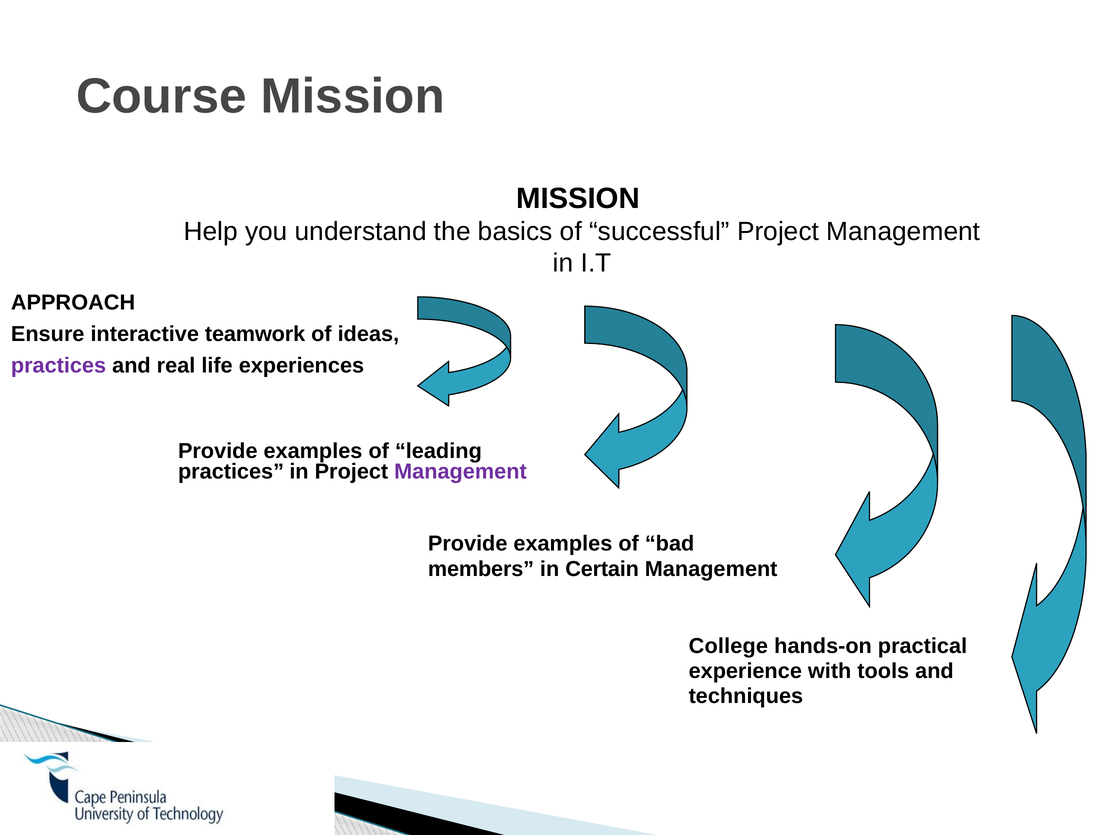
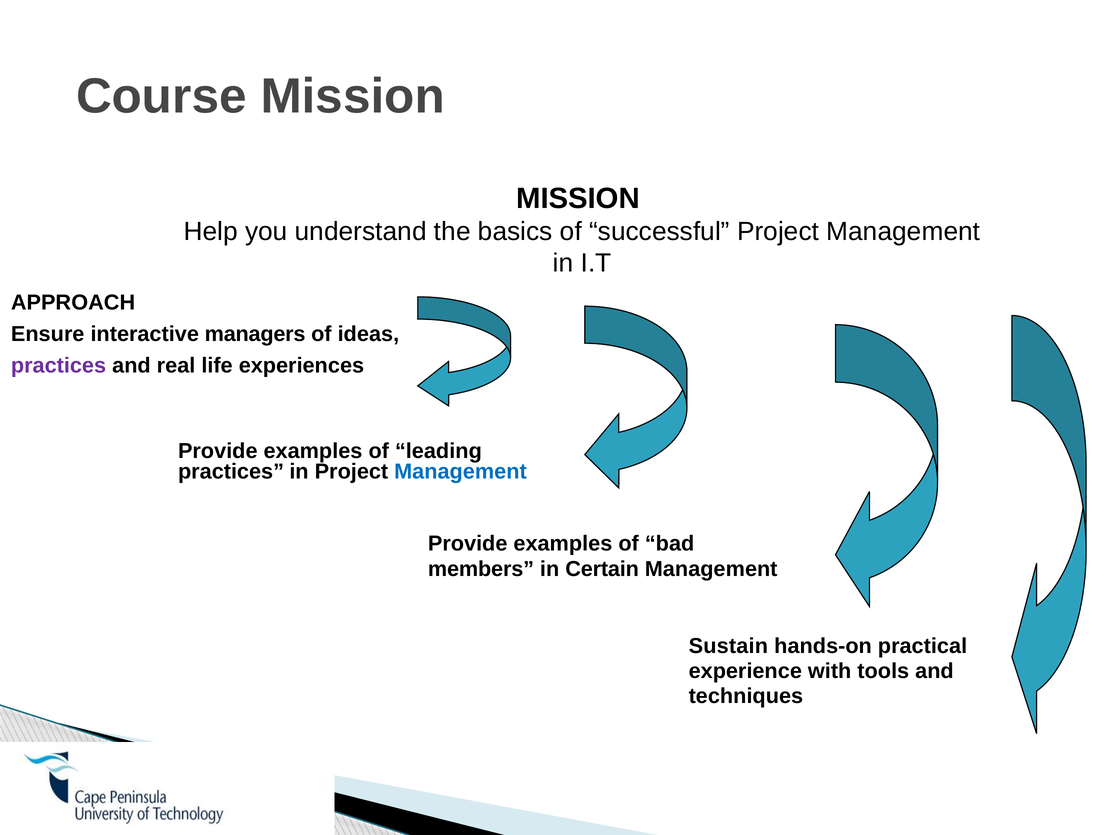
teamwork: teamwork -> managers (255, 334)
Management colour: purple -> blue (460, 472)
College: College -> Sustain (728, 646)
